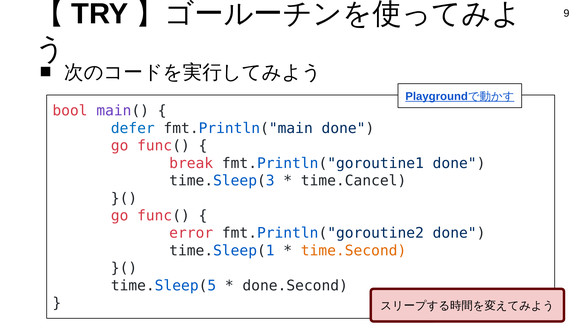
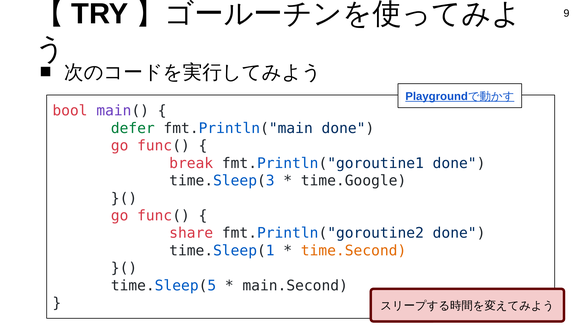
defer colour: blue -> green (133, 128)
time.Cancel: time.Cancel -> time.Google (354, 181)
error: error -> share (191, 234)
done.Second: done.Second -> main.Second (295, 286)
